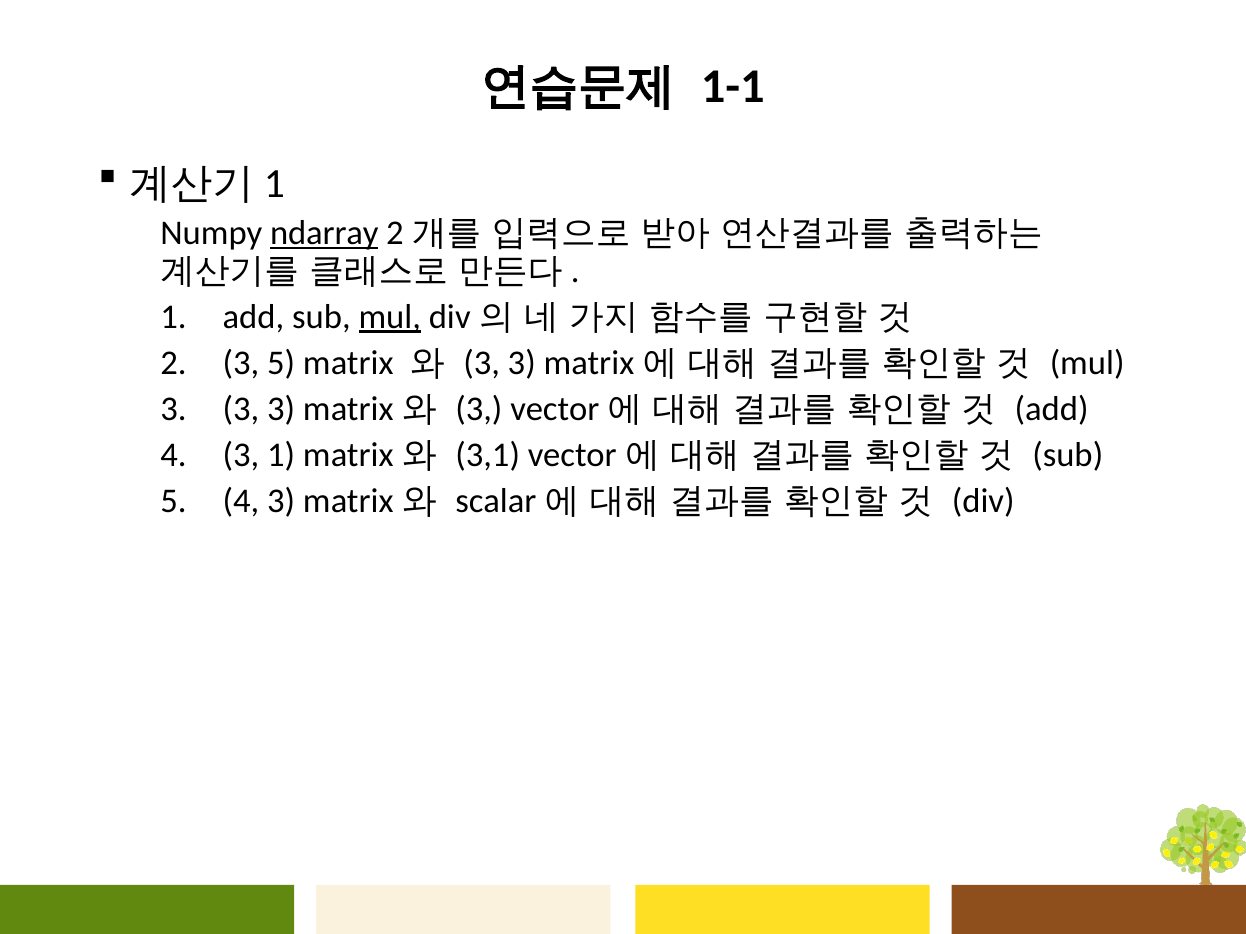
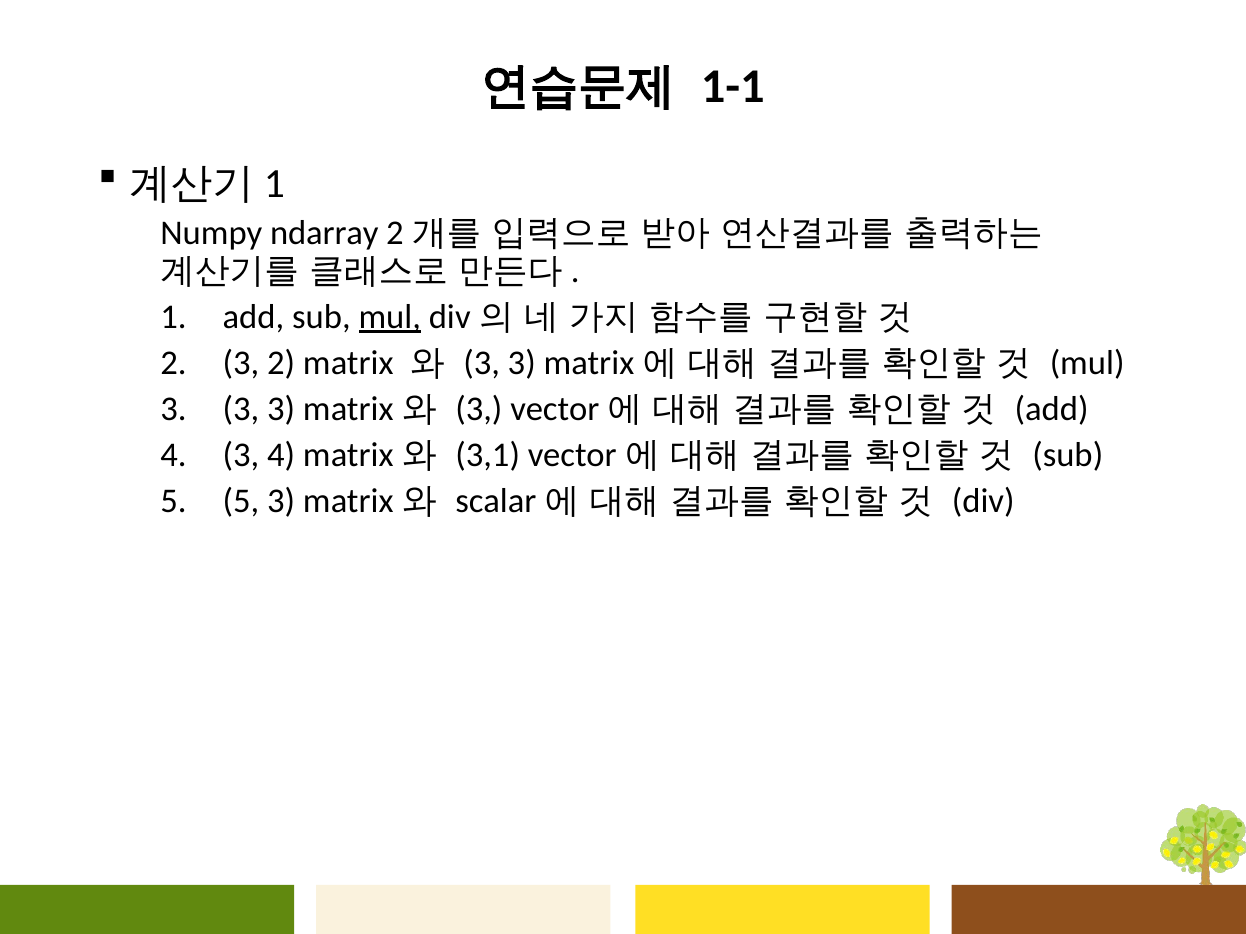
ndarray underline: present -> none (324, 233)
3 5: 5 -> 2 (281, 363)
3 1: 1 -> 4 (281, 455)
4: 4 -> 5 (241, 501)
